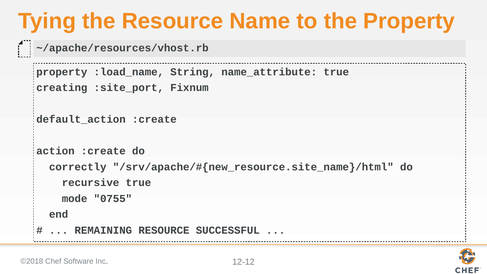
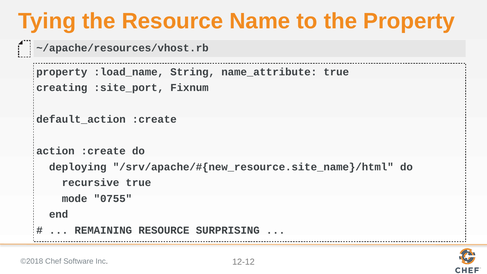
correctly: correctly -> deploying (78, 167)
SUCCESSFUL: SUCCESSFUL -> SURPRISING (228, 230)
